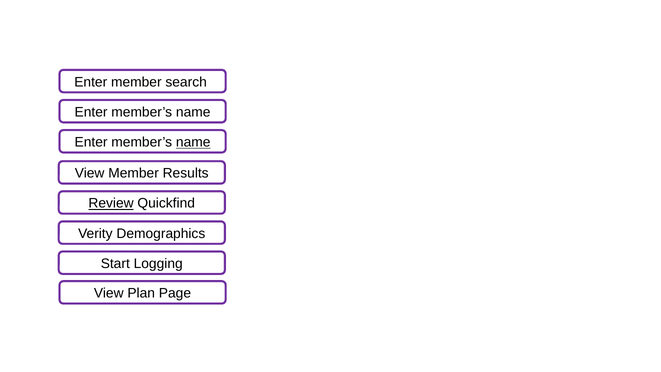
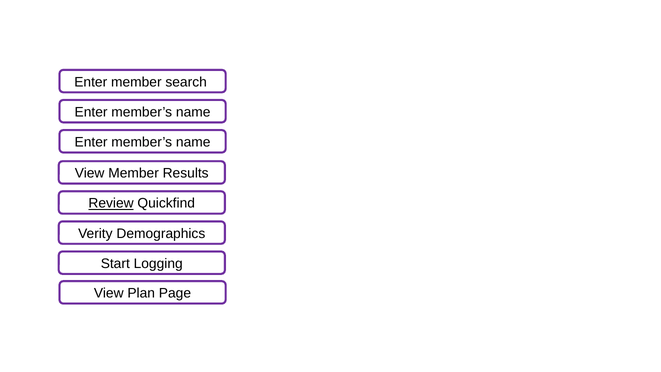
name underline: present -> none (193, 142)
